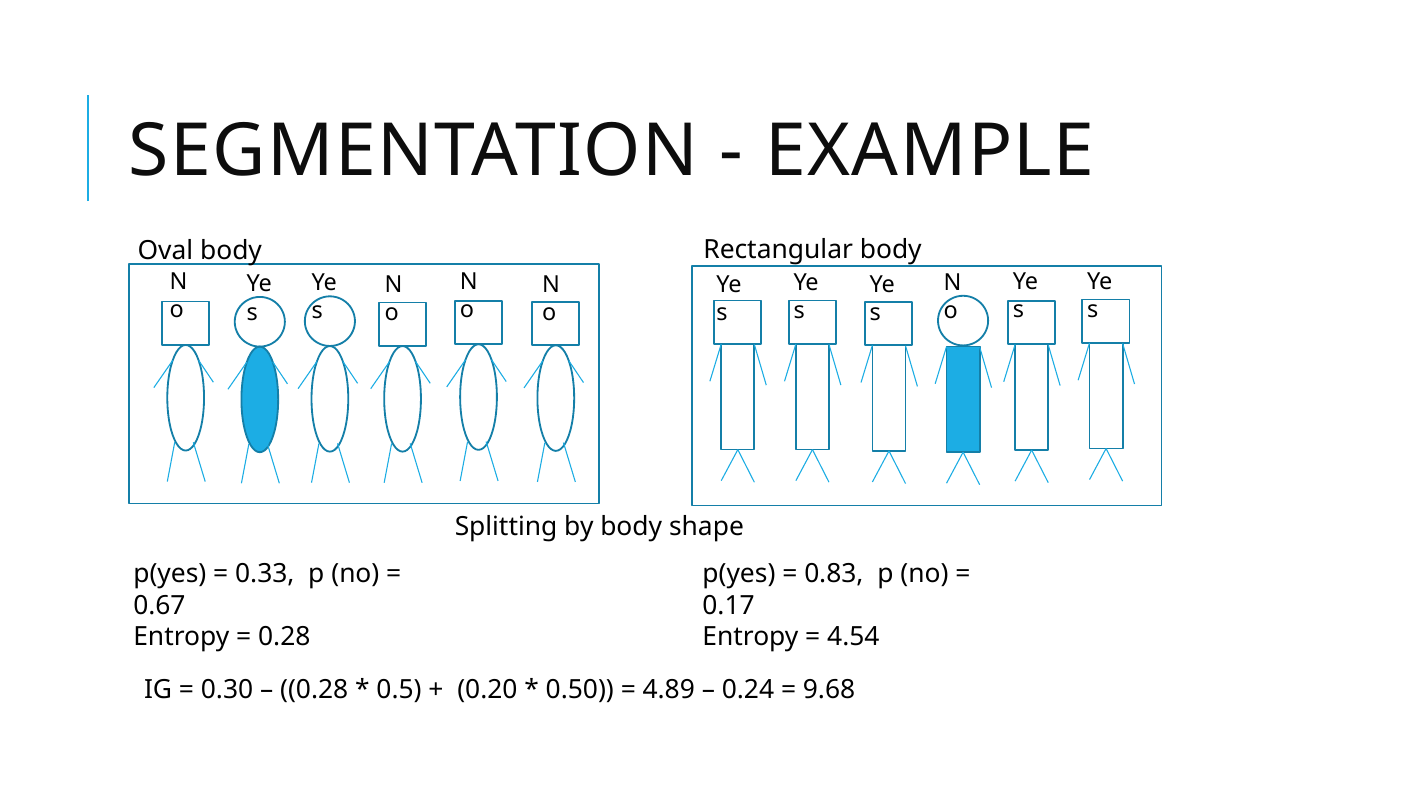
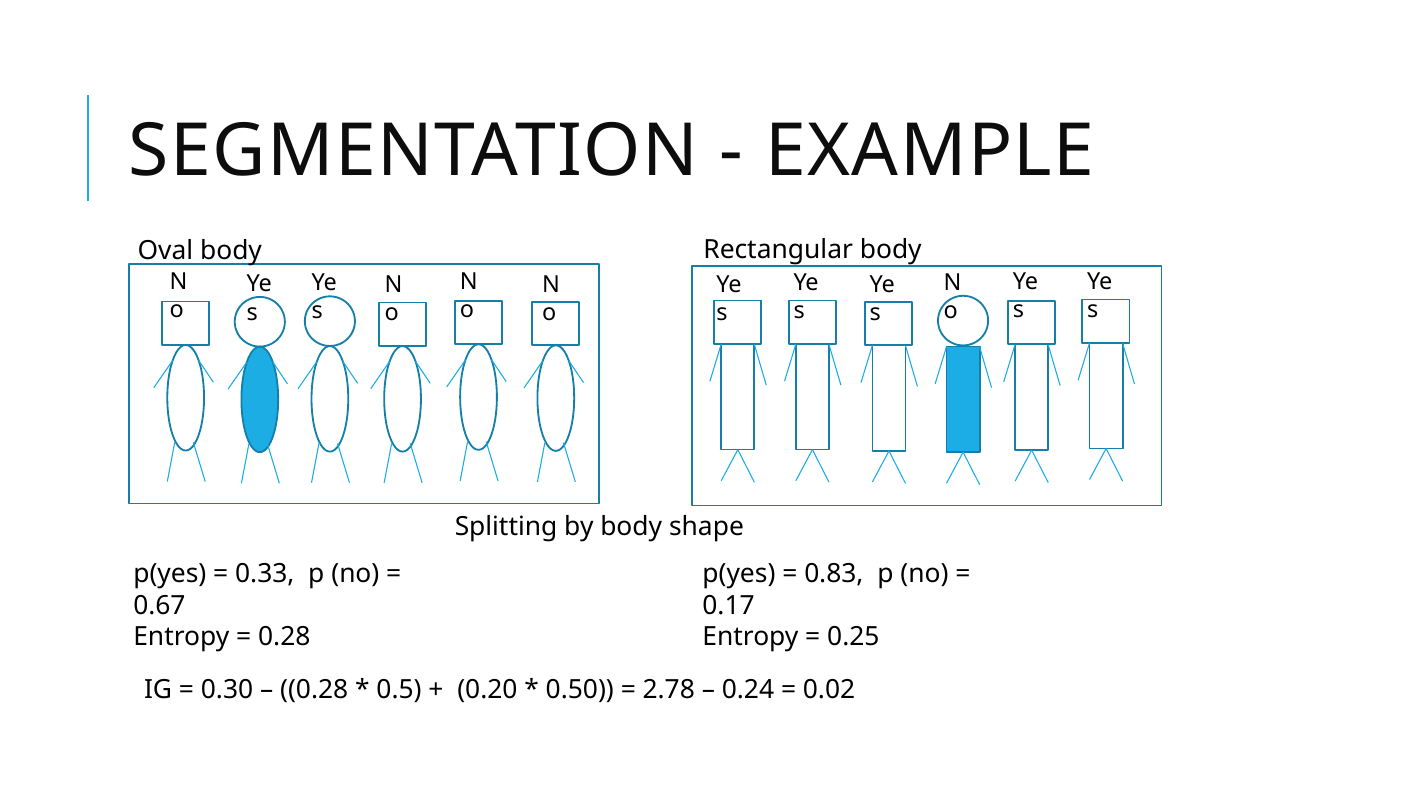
4.54: 4.54 -> 0.25 (853, 637)
4.89: 4.89 -> 2.78 (669, 689)
9.68: 9.68 -> 0.02 (829, 689)
